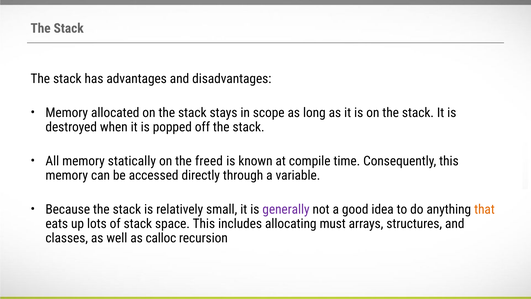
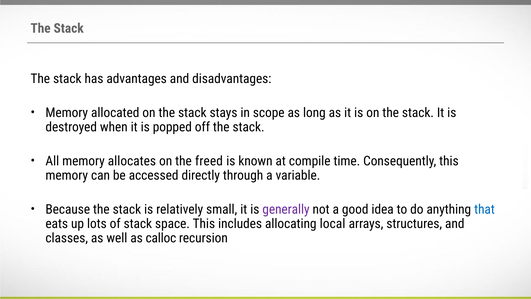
statically: statically -> allocates (132, 161)
that colour: orange -> blue (484, 209)
must: must -> local (333, 224)
